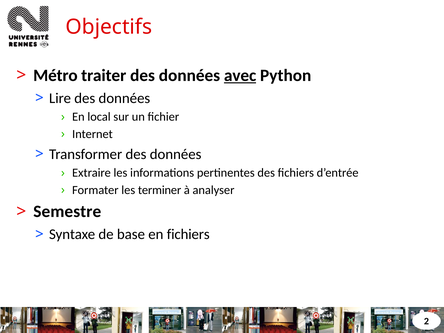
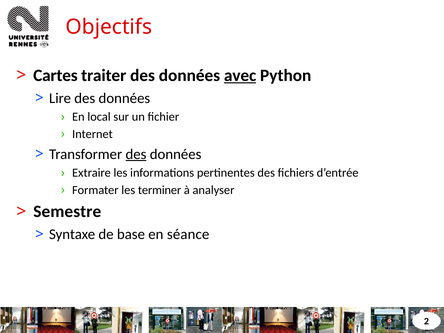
Métro: Métro -> Cartes (55, 75)
des underline: none -> present (136, 154)
en fichiers: fichiers -> séance (188, 234)
